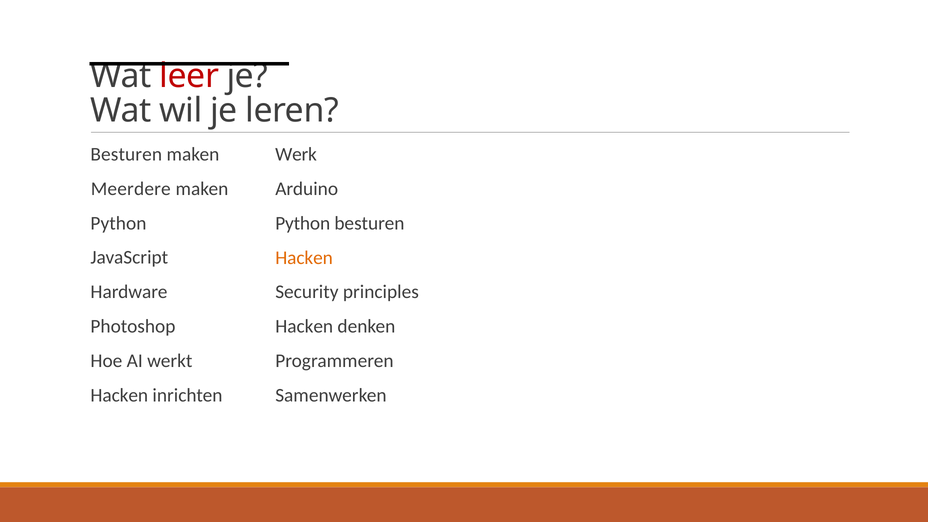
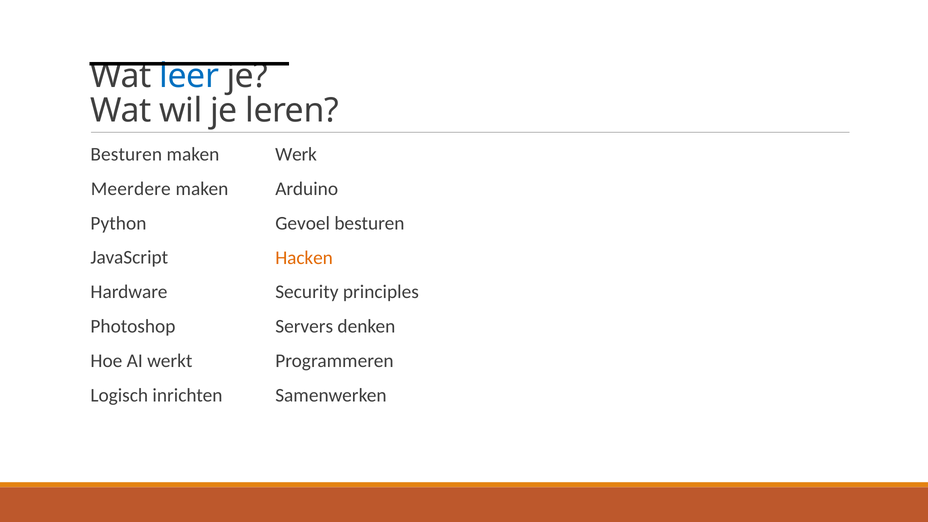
leer colour: red -> blue (189, 76)
Python: Python -> Gevoel (303, 223)
Hacken: Hacken -> Servers (304, 327)
Hacken: Hacken -> Logisch (119, 395)
